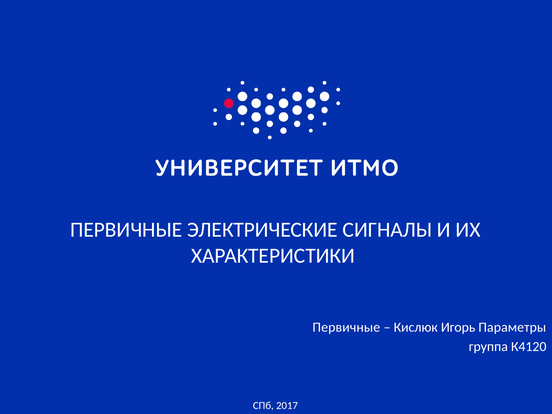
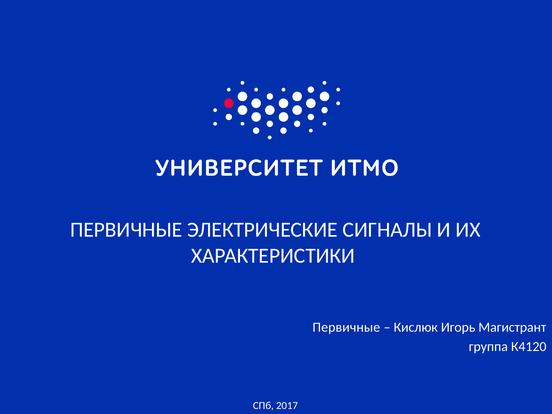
Параметры: Параметры -> Магистрант (512, 327)
